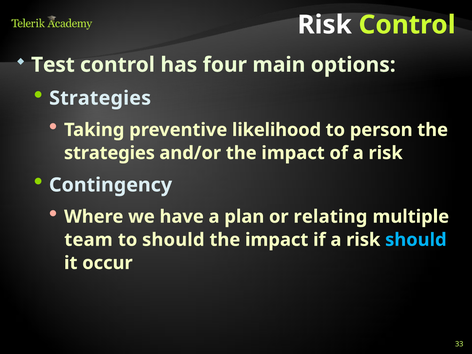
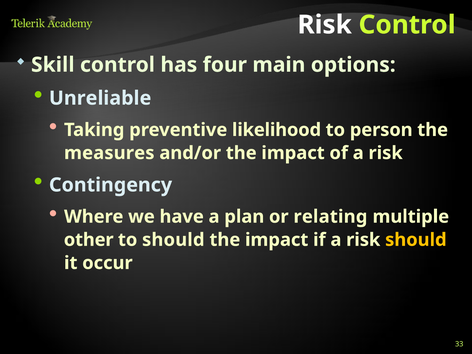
Test: Test -> Skill (53, 65)
Strategies: Strategies -> Unreliable (100, 98)
strategies: strategies -> measures (109, 153)
team: team -> other (89, 240)
should colour: light blue -> yellow (416, 240)
